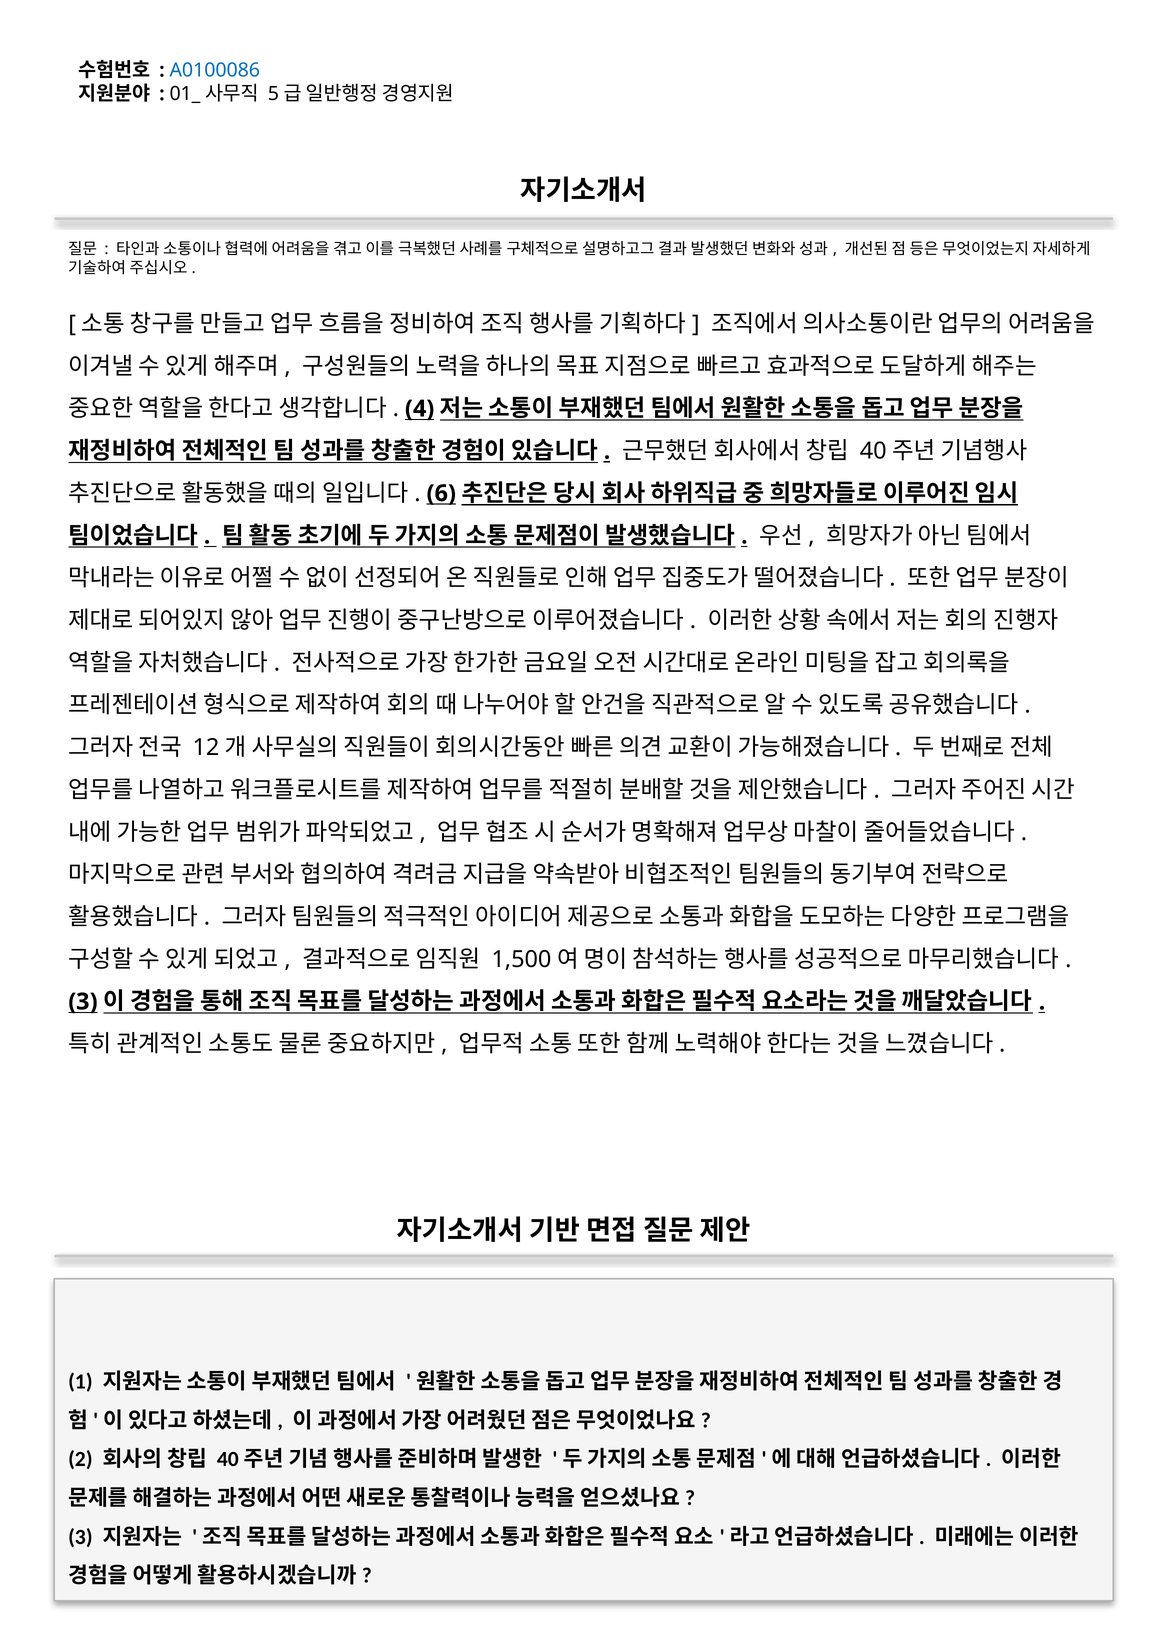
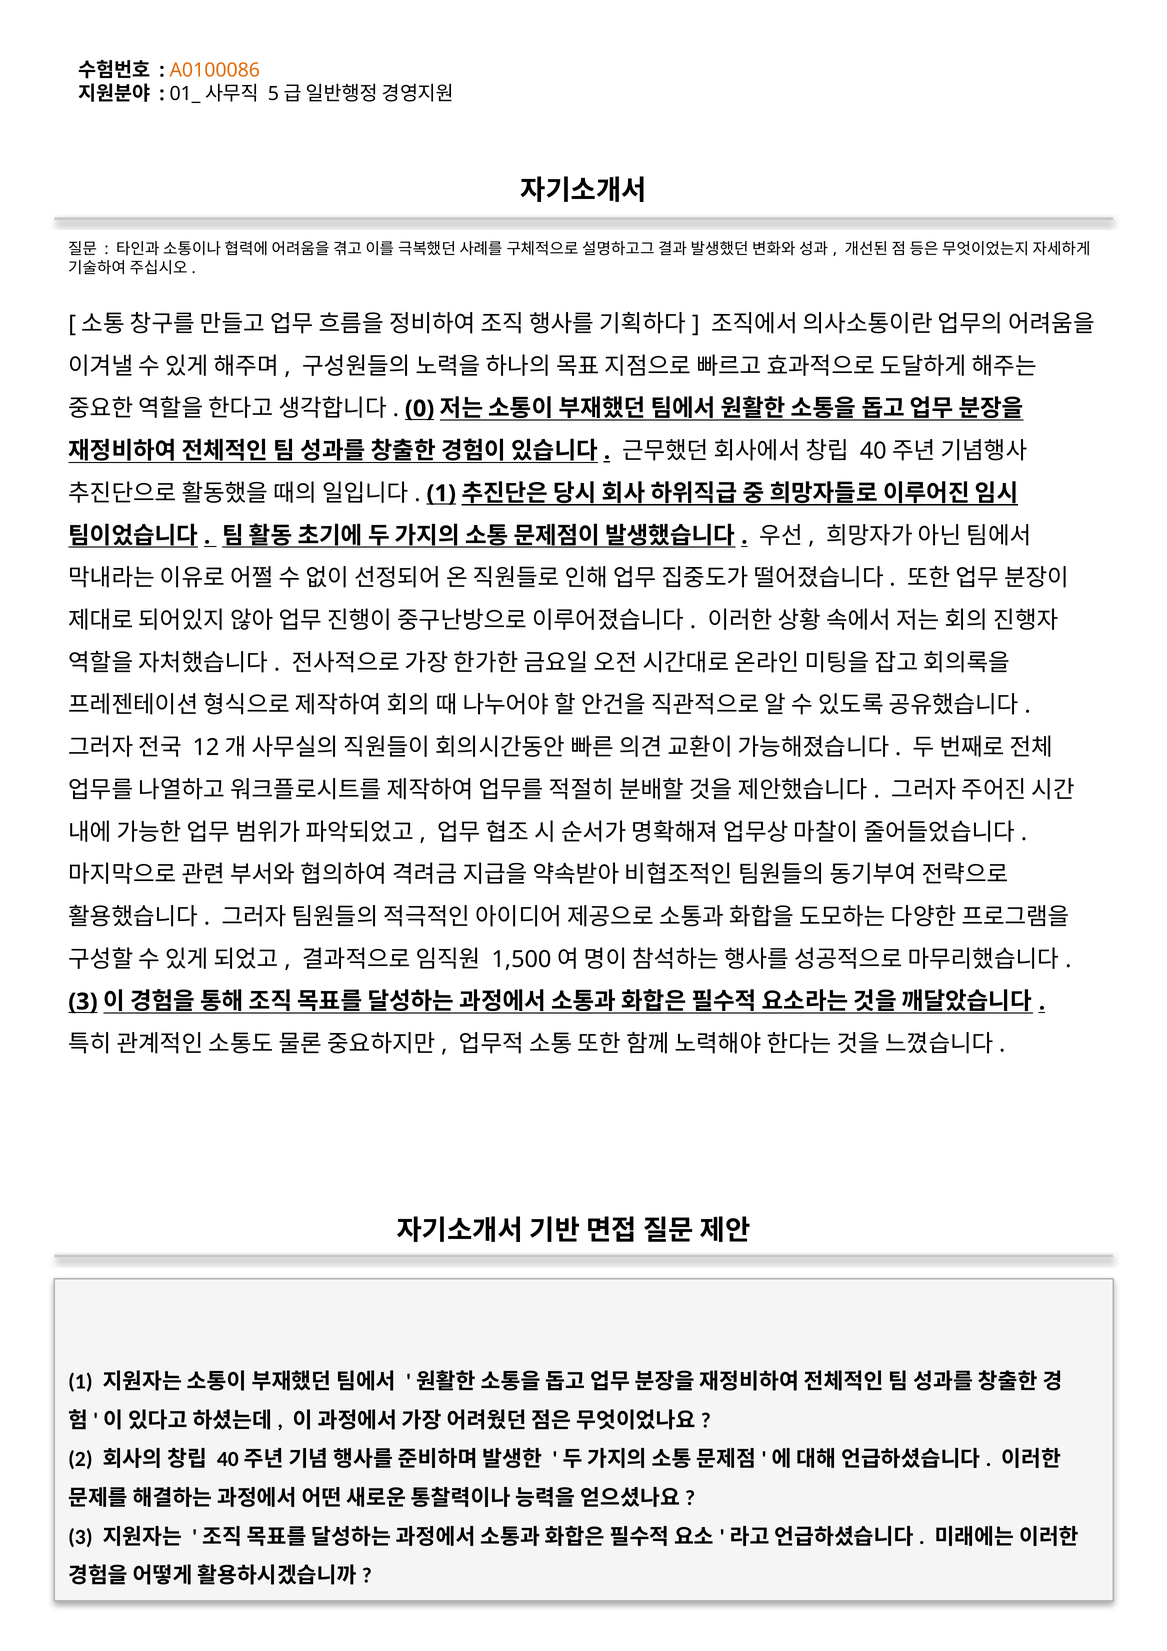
A0100086 colour: blue -> orange (215, 70)
4: 4 -> 0 (420, 409)
6: 6 -> 1 (441, 493)
